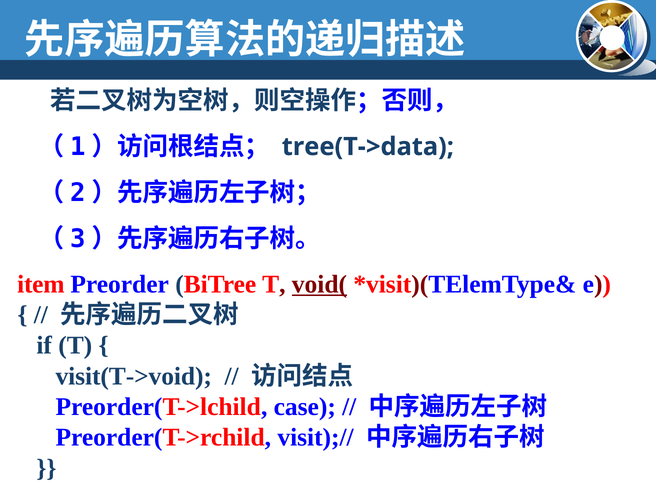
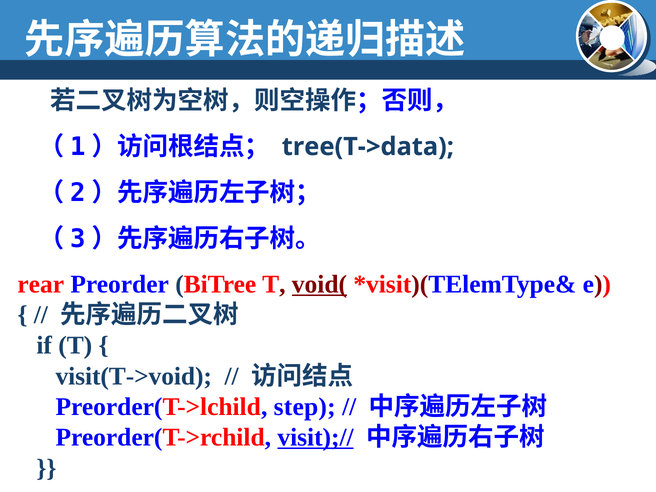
item: item -> rear (41, 284)
case: case -> step (305, 407)
visit);// underline: none -> present (316, 437)
